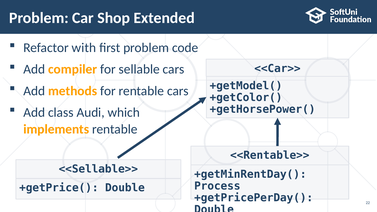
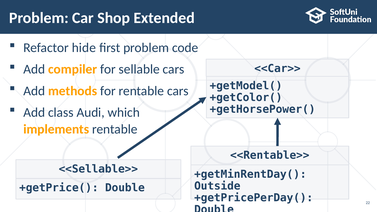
with: with -> hide (84, 48)
Process: Process -> Outside (217, 186)
